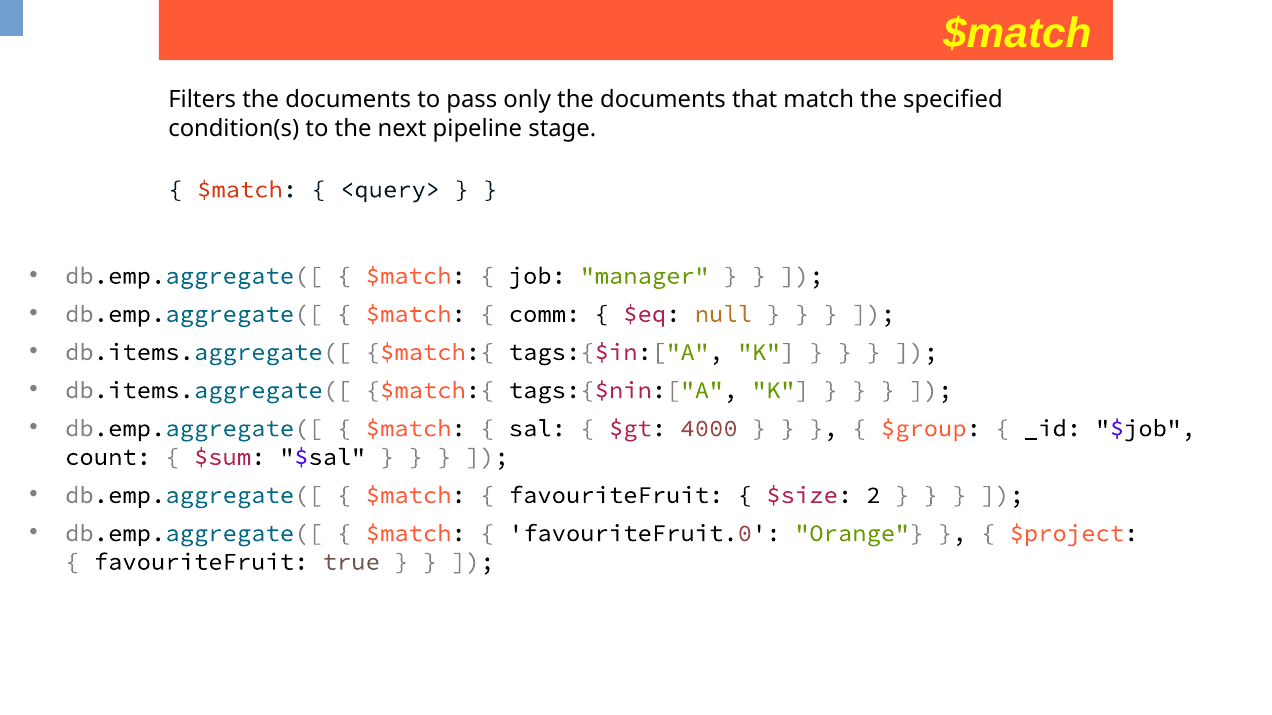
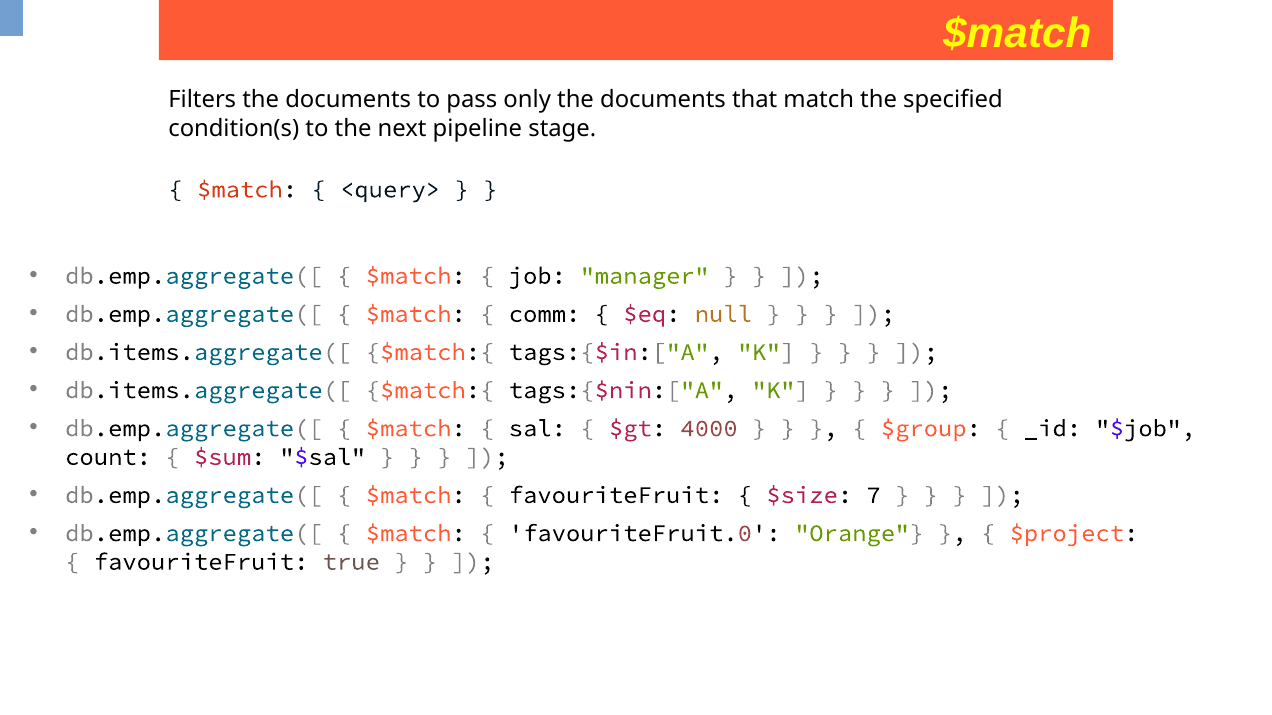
2: 2 -> 7 (874, 495)
